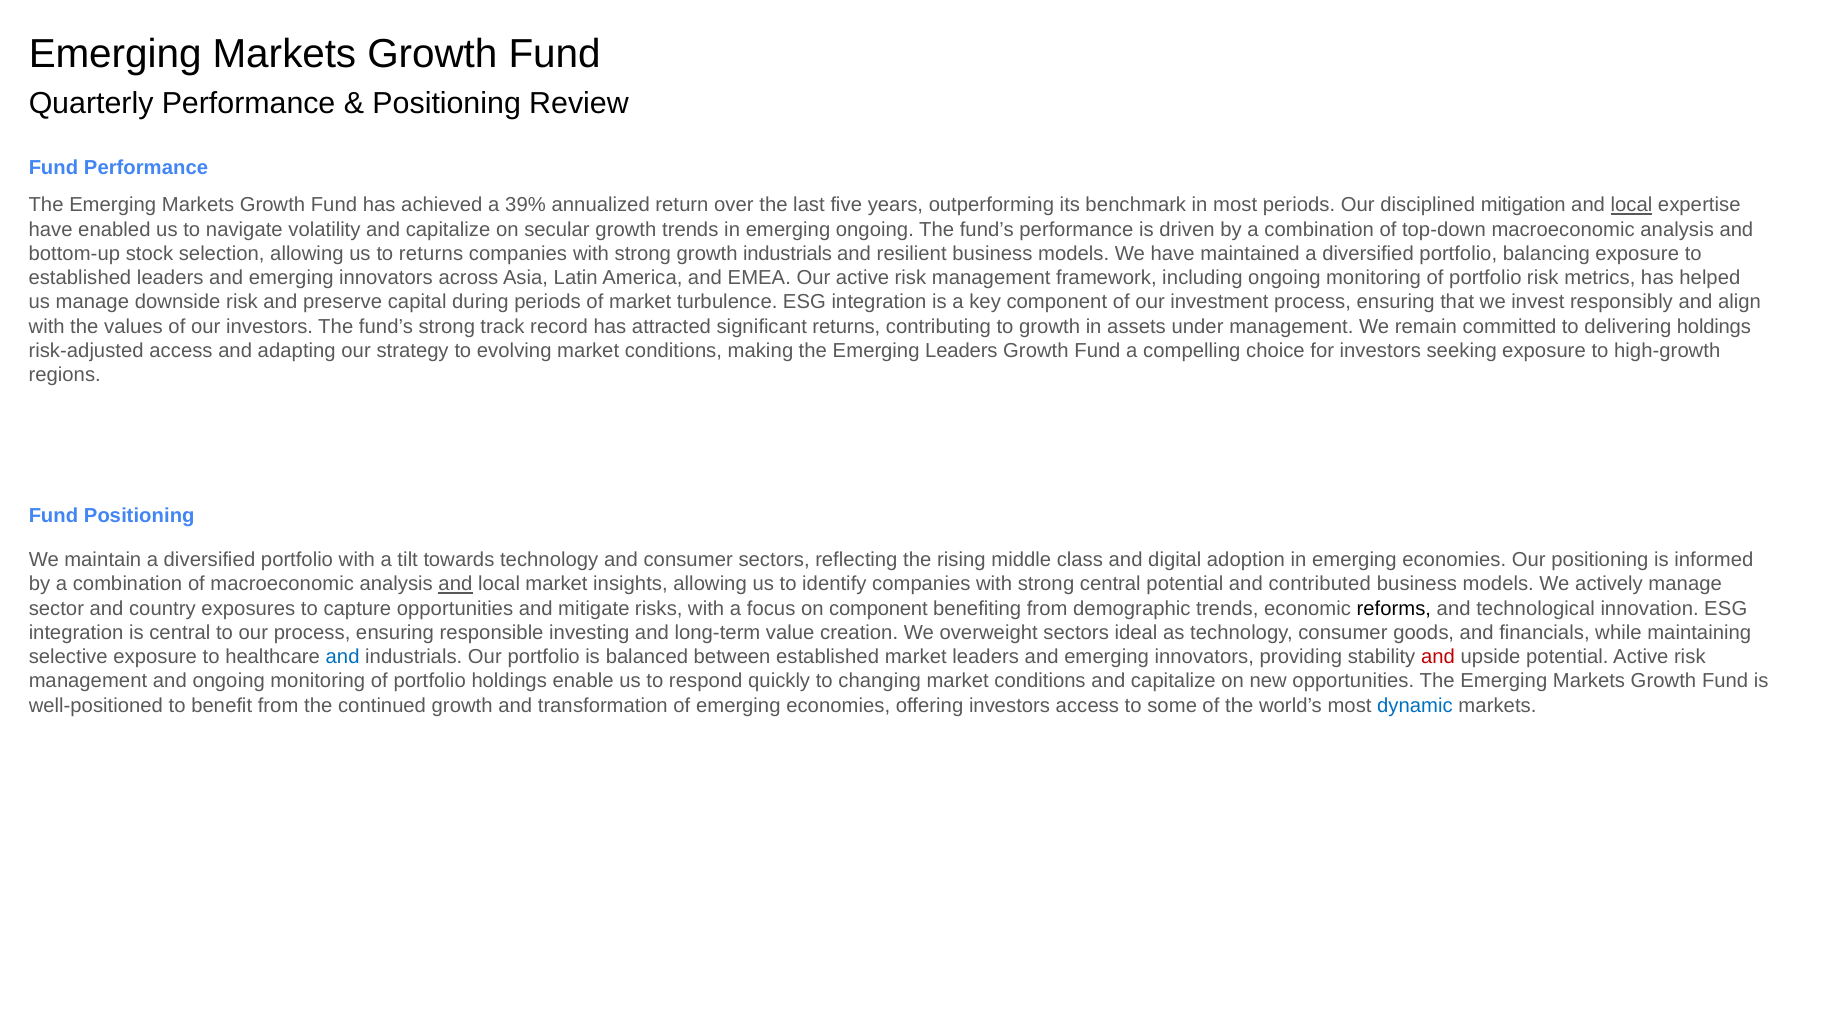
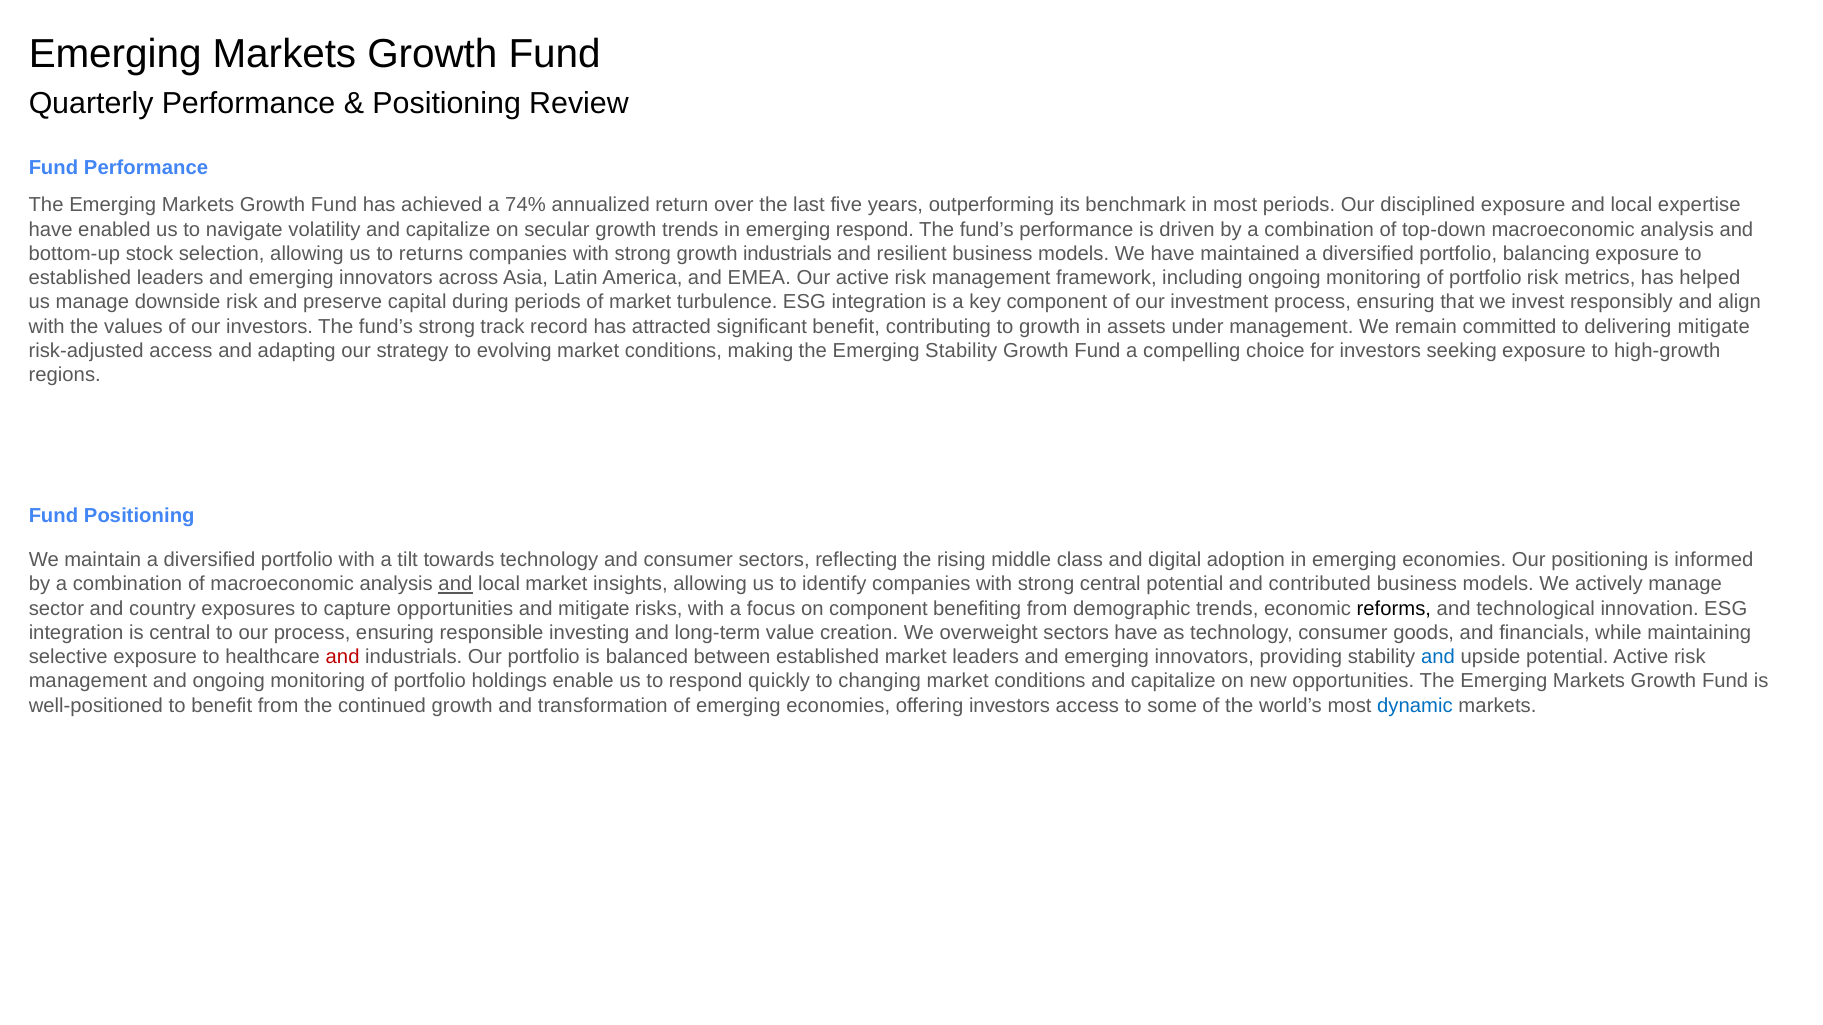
39%: 39% -> 74% (526, 205)
disciplined mitigation: mitigation -> exposure (1523, 205)
local underline: present -> none (1632, 205)
emerging ongoing: ongoing -> respond (875, 230)
significant returns: returns -> benefit (846, 327)
delivering holdings: holdings -> mitigate (1714, 327)
Emerging Leaders: Leaders -> Stability (961, 351)
sectors ideal: ideal -> have (1136, 633)
and colour: blue -> red (343, 657)
and colour: red -> blue (1438, 657)
